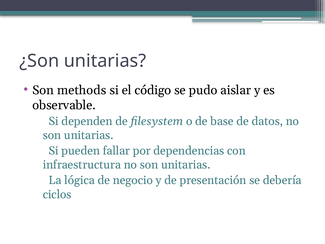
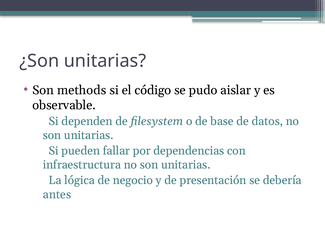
ciclos: ciclos -> antes (57, 194)
